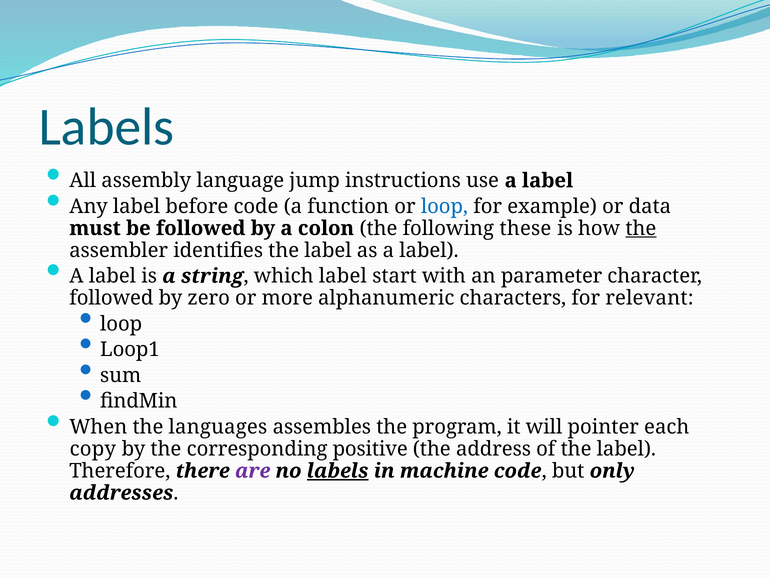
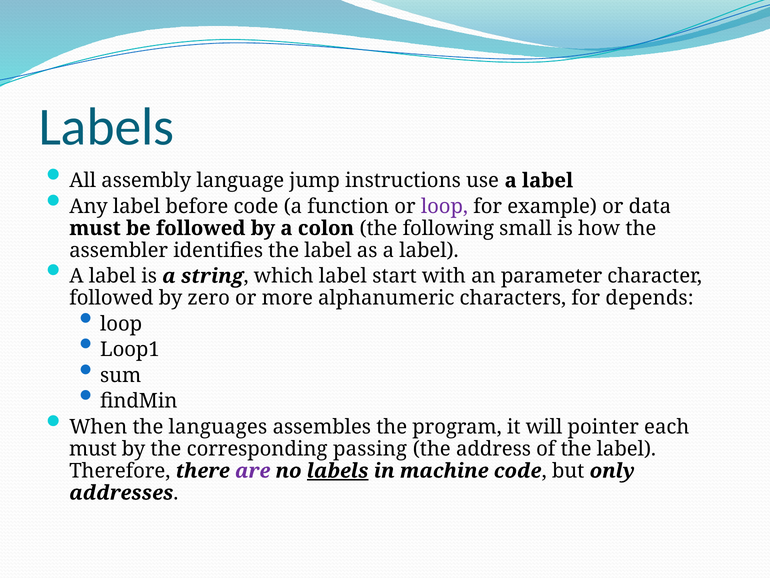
loop colour: blue -> purple (444, 206)
these: these -> small (526, 228)
the underline: present -> none (641, 228)
relevant: relevant -> depends (649, 298)
copy: copy -> must (93, 449)
positive: positive -> passing (370, 449)
